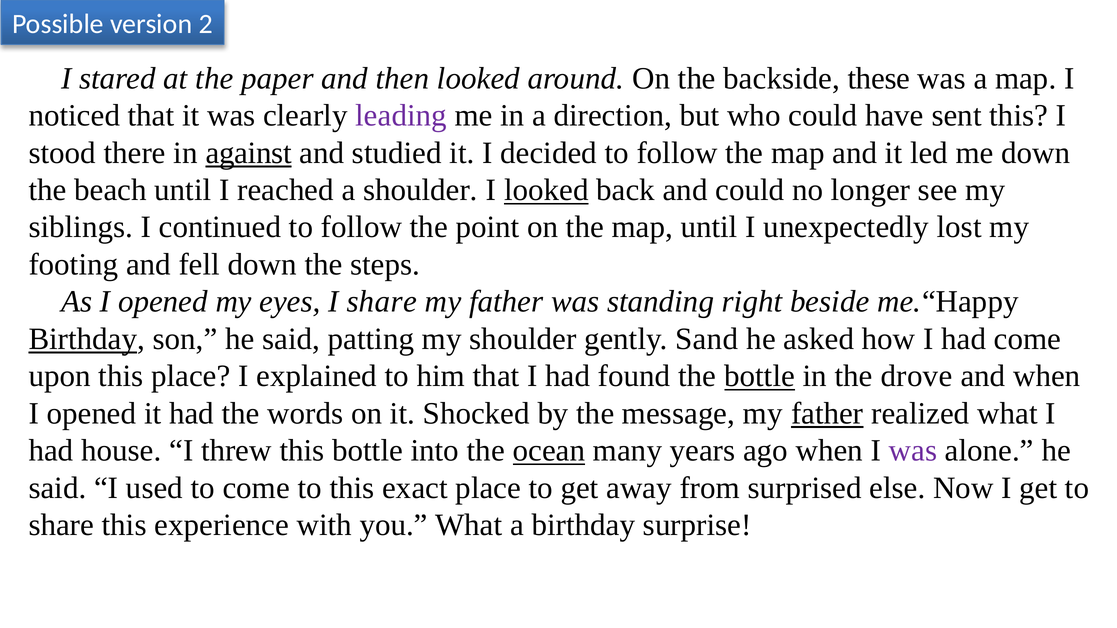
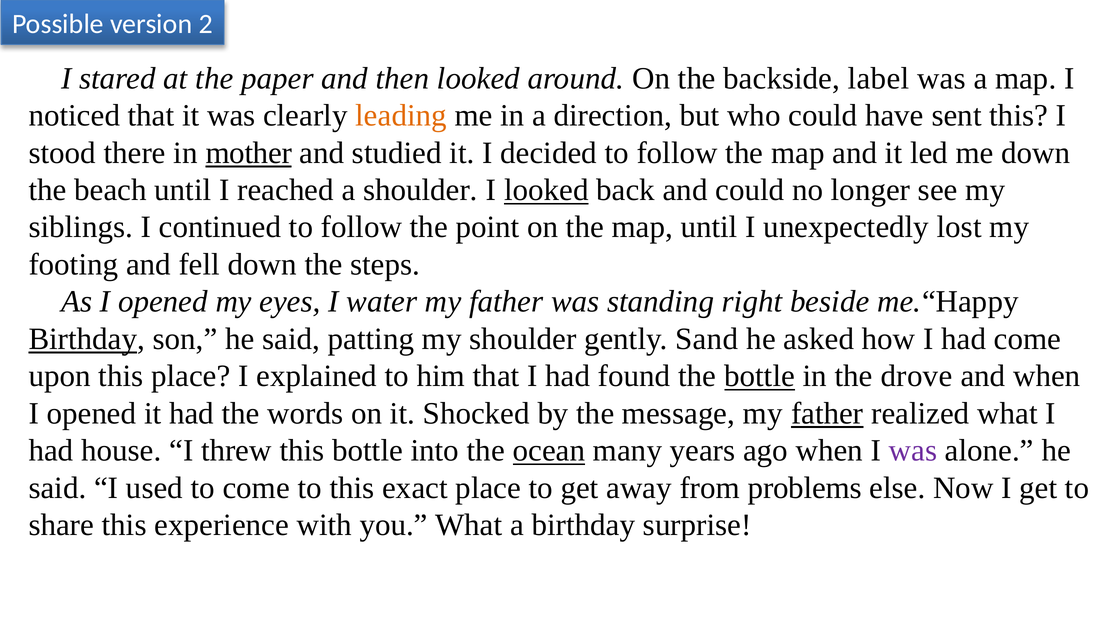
these: these -> label (879, 78)
leading colour: purple -> orange (401, 116)
against: against -> mother (249, 153)
I share: share -> water (382, 302)
surprised: surprised -> problems (805, 488)
